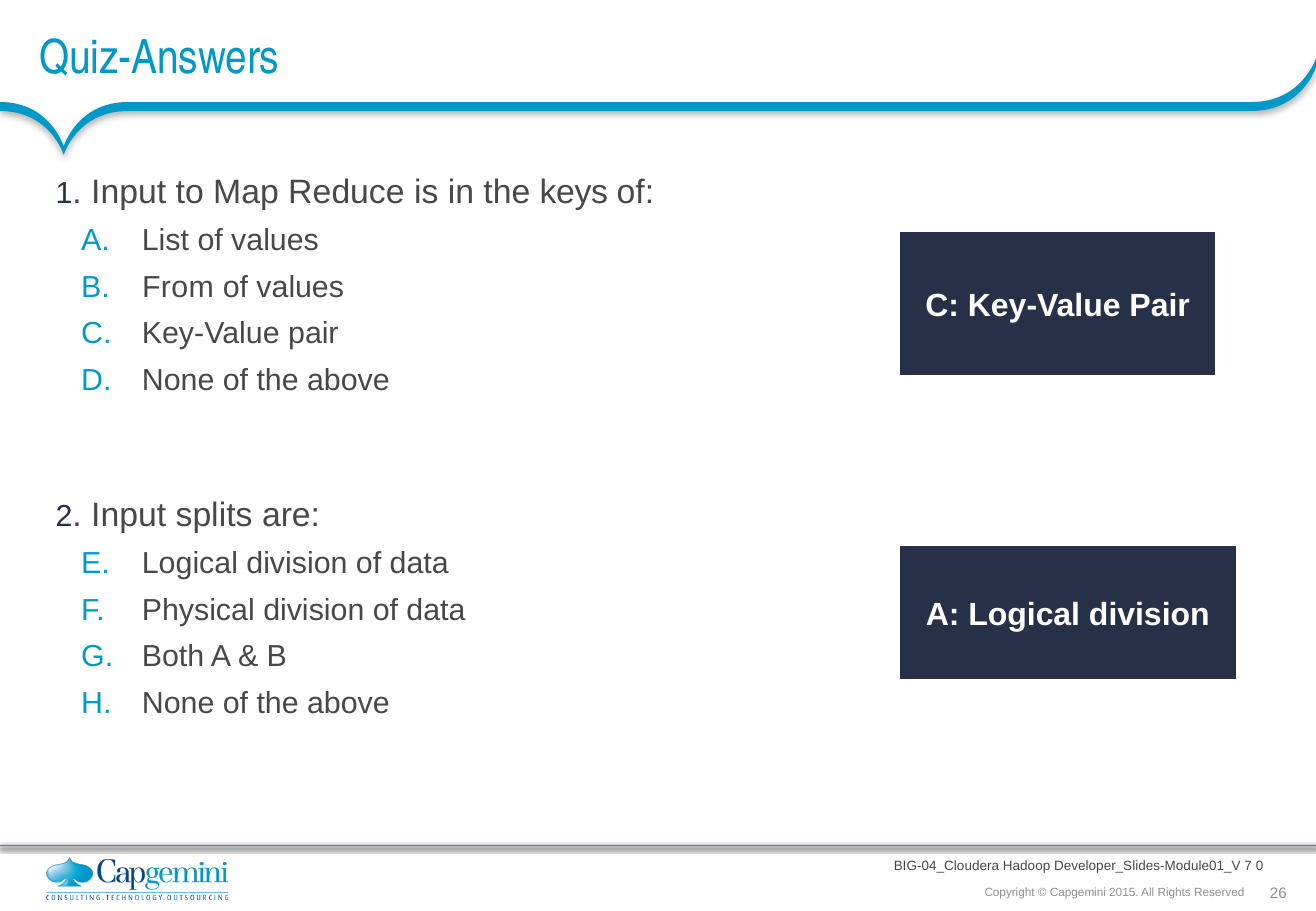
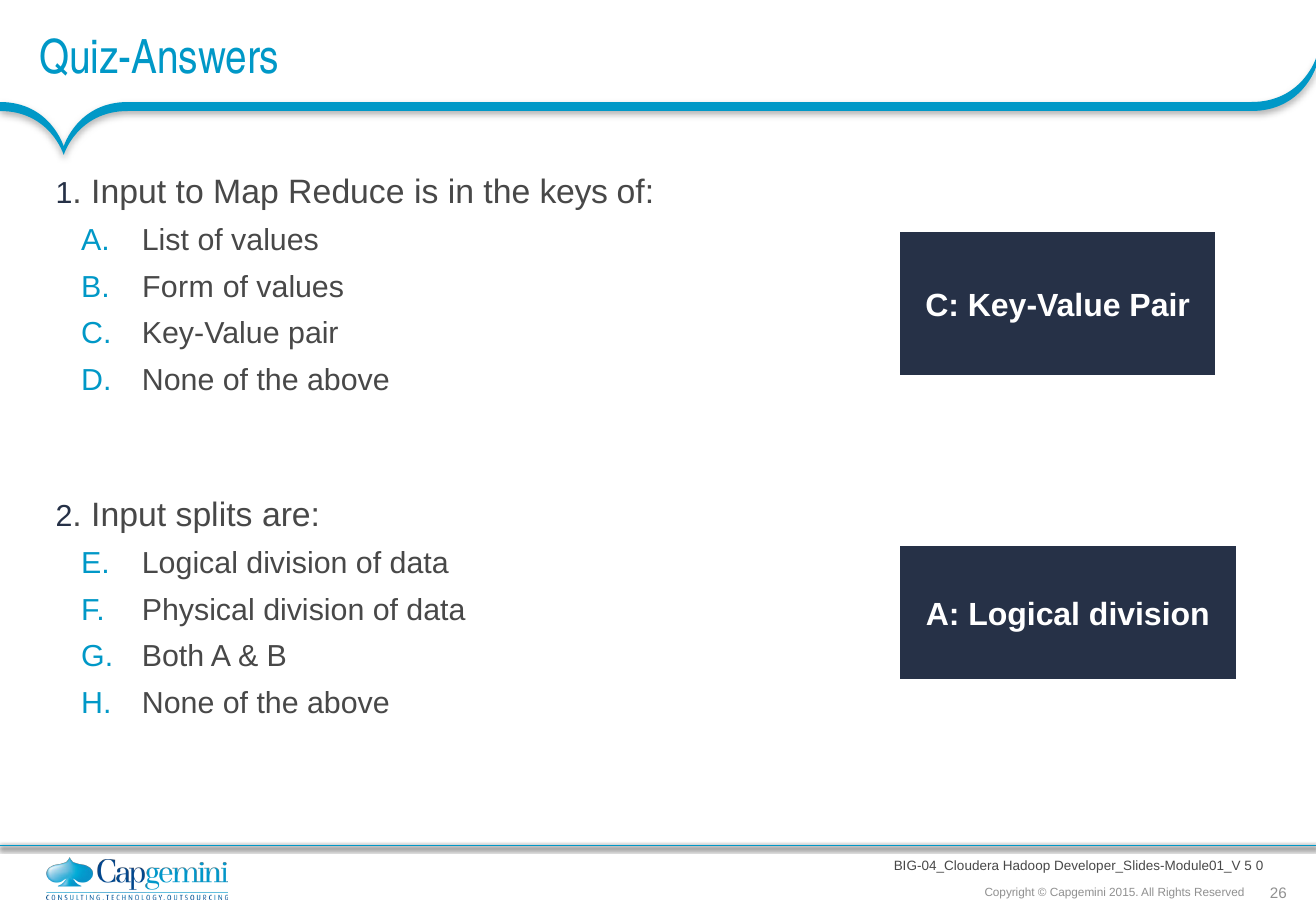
From: From -> Form (178, 287)
7: 7 -> 5 (1248, 866)
